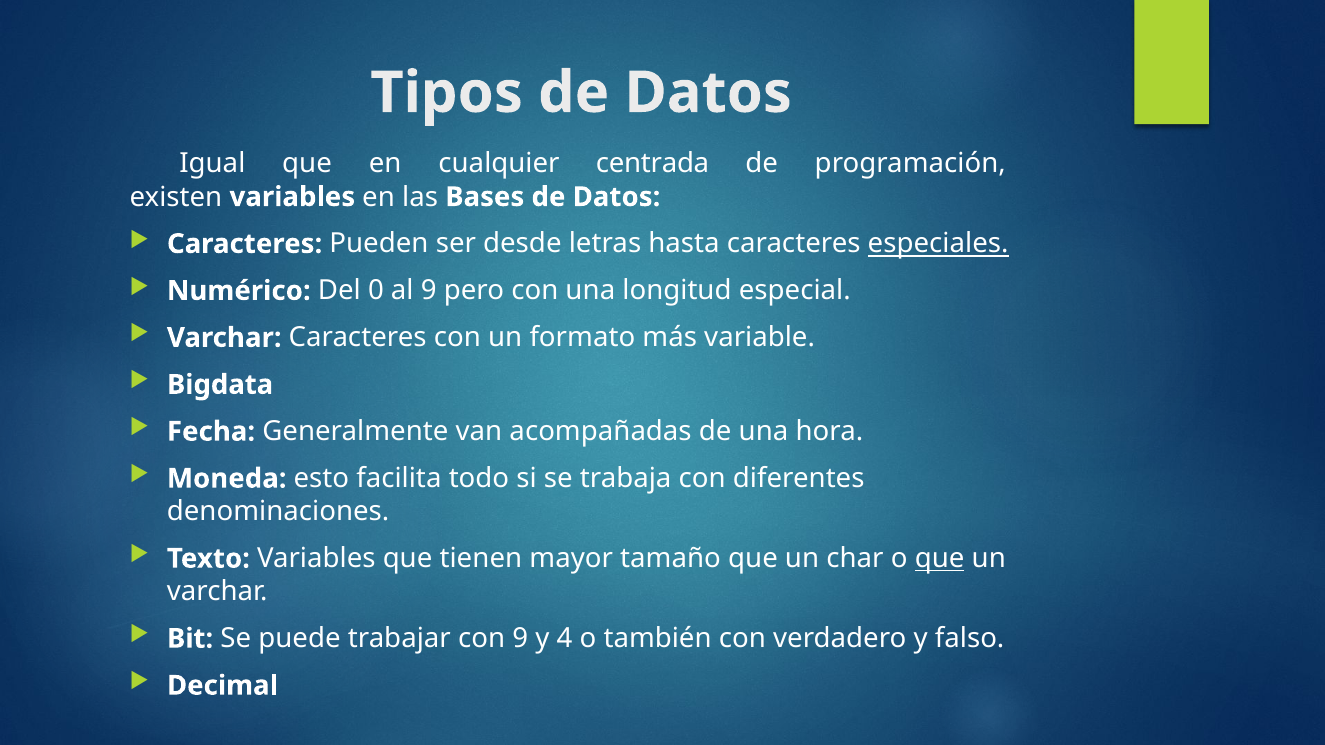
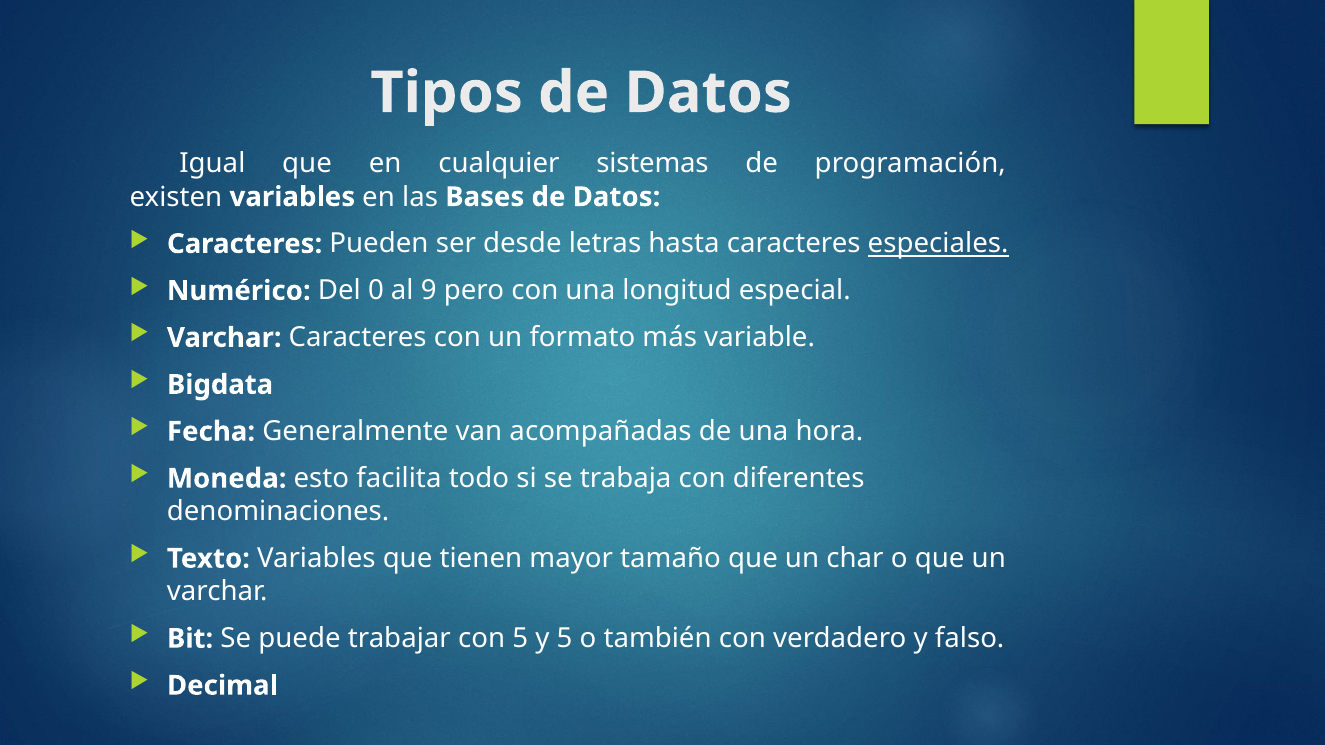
centrada: centrada -> sistemas (653, 164)
que underline: present -> none (940, 559)
con 9: 9 -> 5 (520, 639)
y 4: 4 -> 5 (564, 639)
